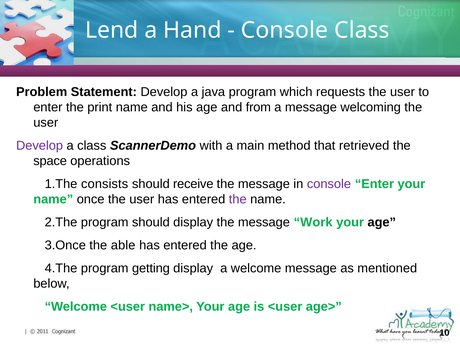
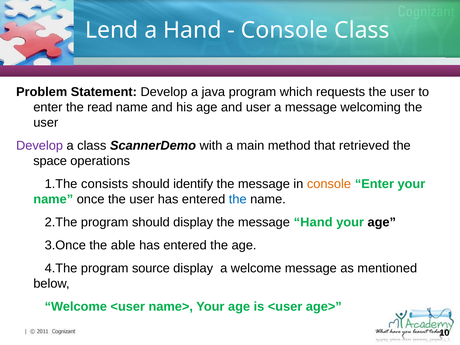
print: print -> read (100, 107)
and from: from -> user (258, 107)
receive: receive -> identify (193, 184)
console colour: purple -> orange (329, 184)
the colour: purple -> blue (238, 199)
message Work: Work -> Hand (313, 222)
getting: getting -> source (151, 268)
